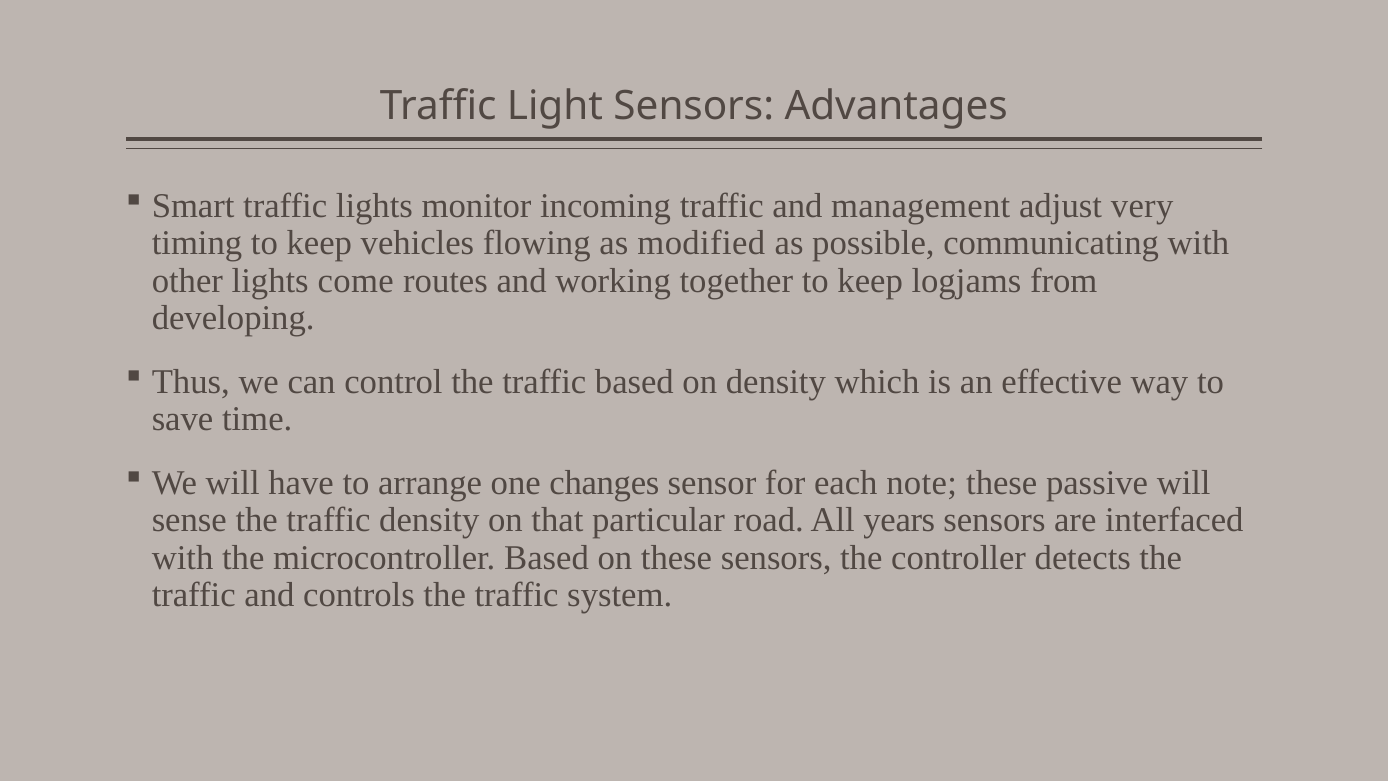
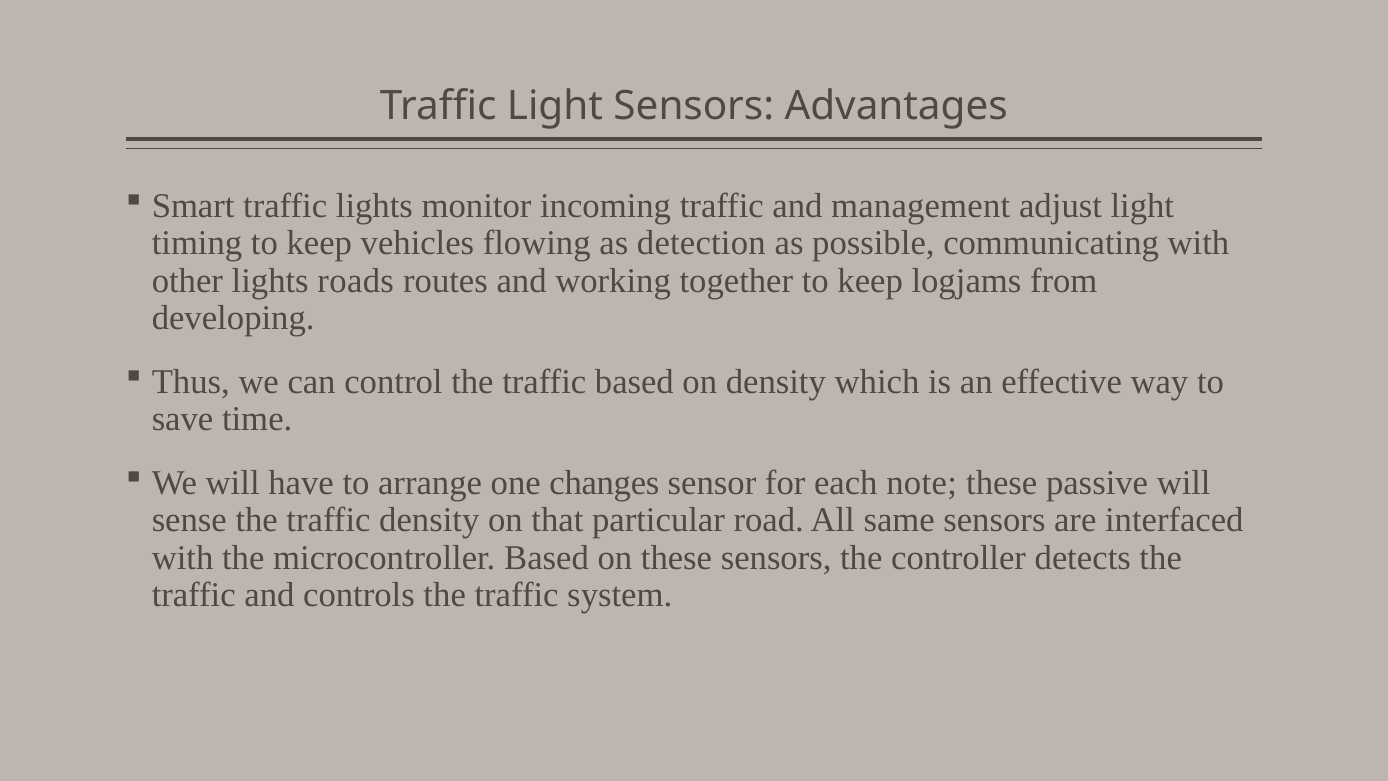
adjust very: very -> light (1142, 206)
modified: modified -> detection (701, 243)
come: come -> roads (356, 281)
years: years -> same (899, 520)
